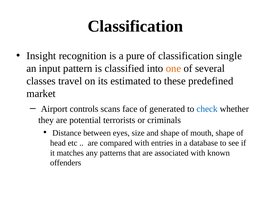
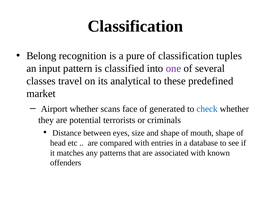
Insight: Insight -> Belong (41, 56)
single: single -> tuples (229, 56)
one colour: orange -> purple (173, 68)
estimated: estimated -> analytical (131, 81)
Airport controls: controls -> whether (84, 109)
